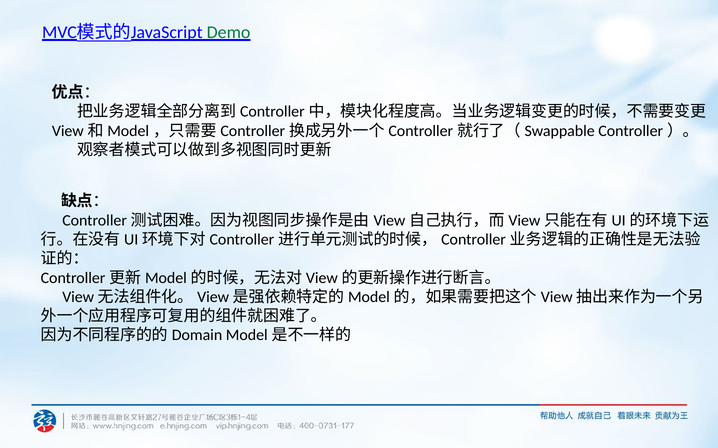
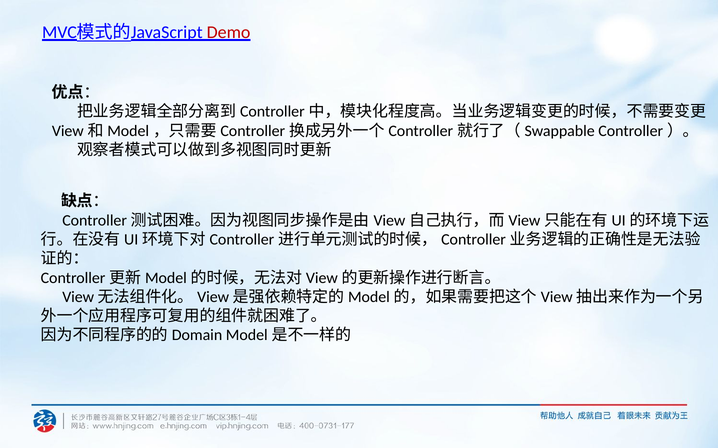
Demo colour: green -> red (229, 32)
